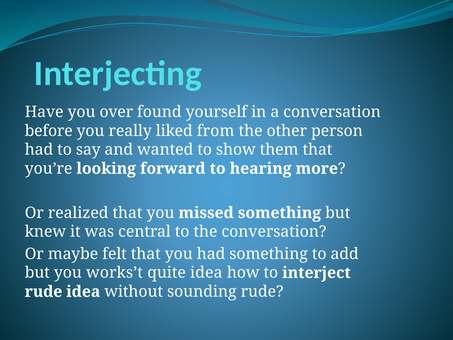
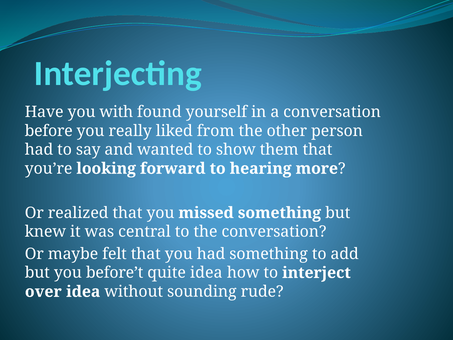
over: over -> with (116, 112)
works’t: works’t -> before’t (115, 273)
rude: rude -> over (43, 291)
